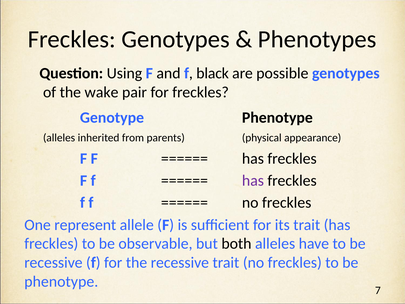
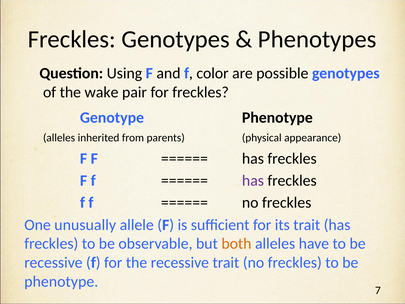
black: black -> color (213, 73)
represent: represent -> unusually (85, 225)
both colour: black -> orange (236, 244)
